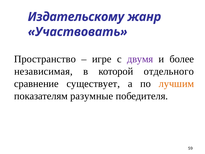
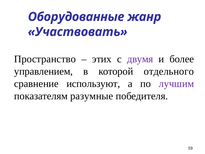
Издательскому: Издательскому -> Оборудованные (76, 17)
игре: игре -> этих (102, 59)
независимая: независимая -> управлением (43, 71)
существует: существует -> используют (93, 84)
лучшим colour: orange -> purple (176, 84)
